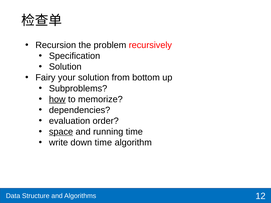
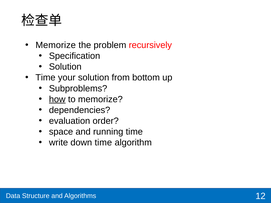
Recursion: Recursion -> Memorize (56, 45)
Fairy: Fairy -> Time (45, 78)
space underline: present -> none (61, 132)
